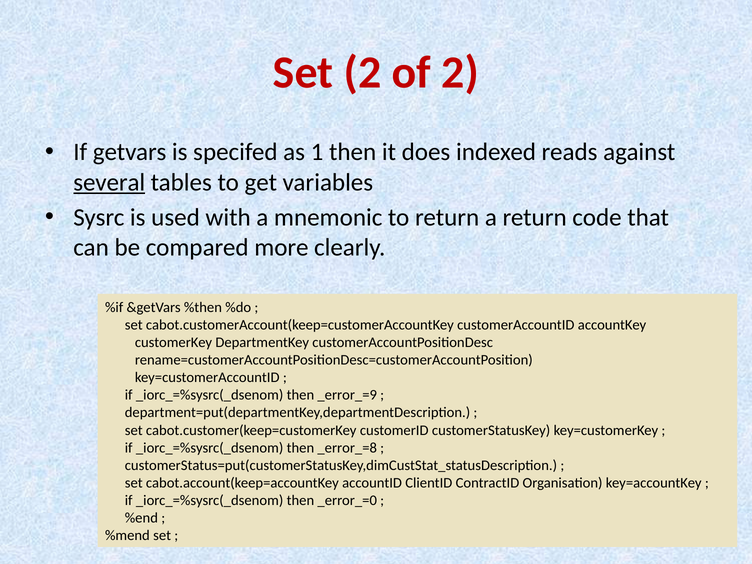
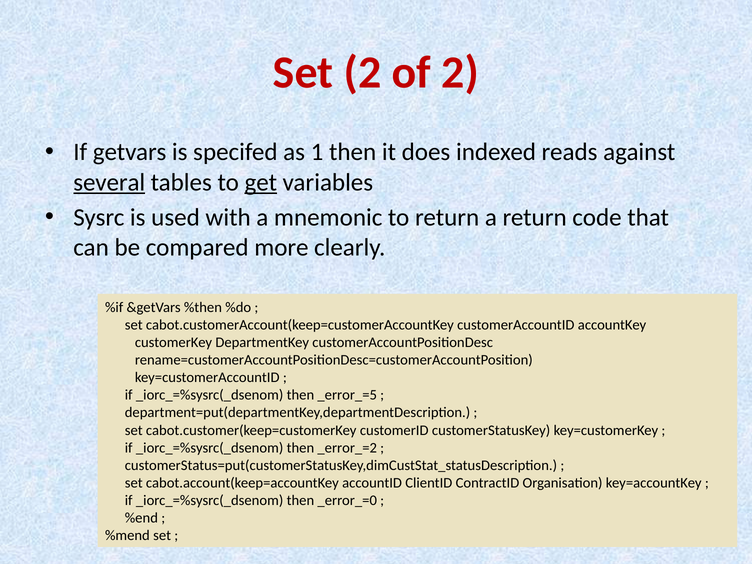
get underline: none -> present (261, 182)
_error_=9: _error_=9 -> _error_=5 (347, 395)
_error_=8: _error_=8 -> _error_=2 (347, 448)
